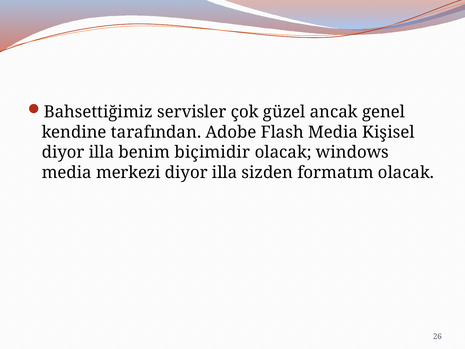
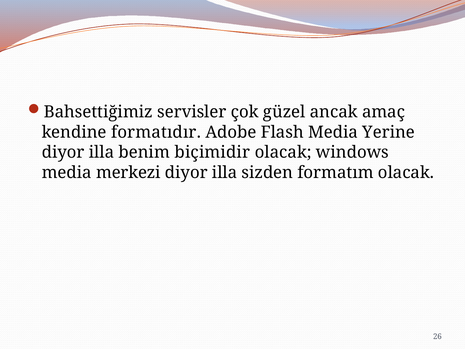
genel: genel -> amaç (384, 112)
tarafından: tarafından -> formatıdır (156, 132)
Kişisel: Kişisel -> Yerine (389, 132)
